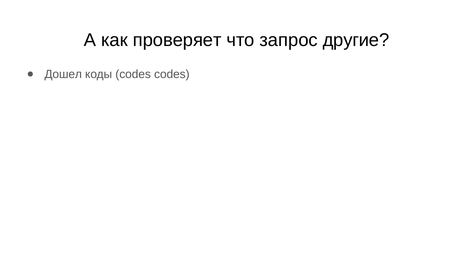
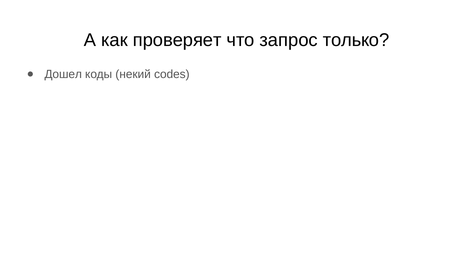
другие: другие -> только (356, 40)
коды codes: codes -> некий (133, 74)
